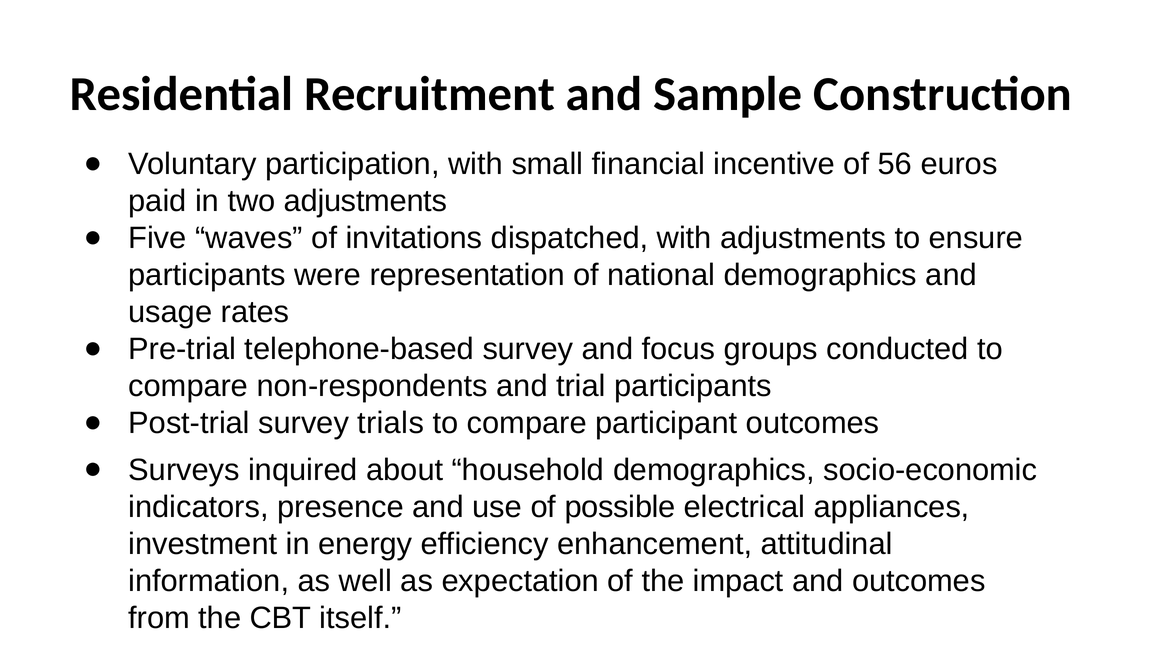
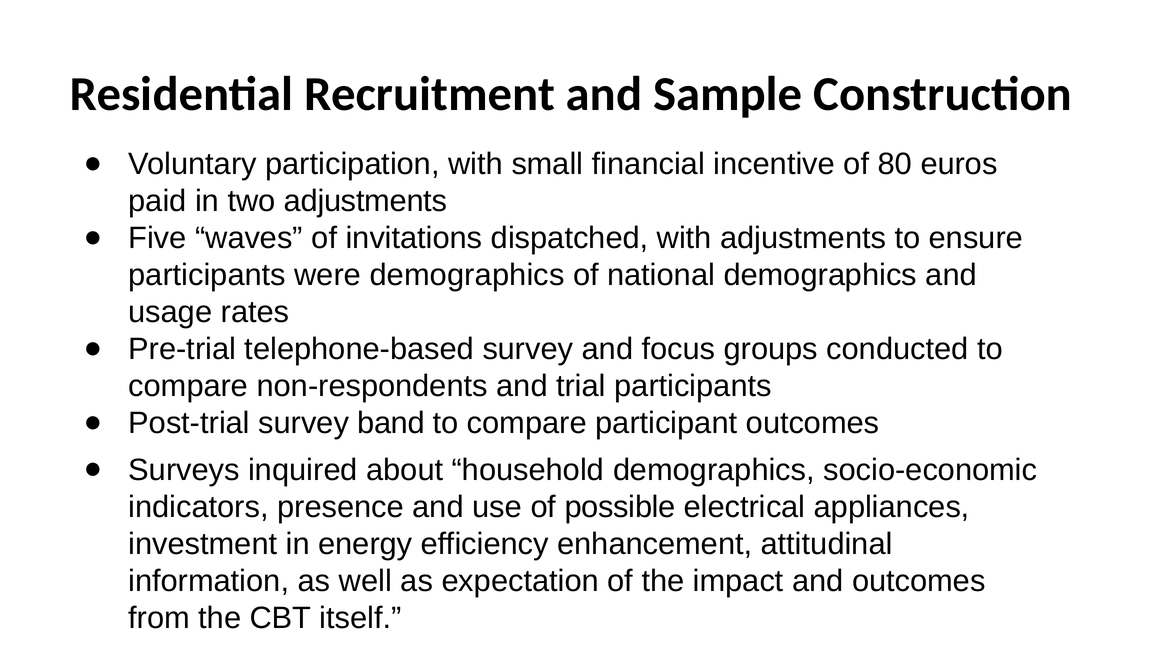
56: 56 -> 80 (895, 164)
were representation: representation -> demographics (467, 275)
trials: trials -> band (391, 423)
